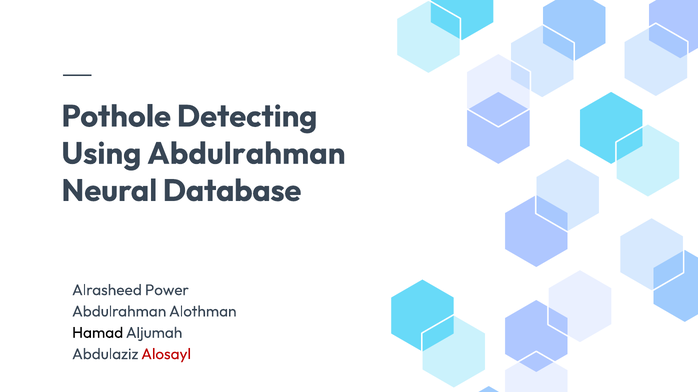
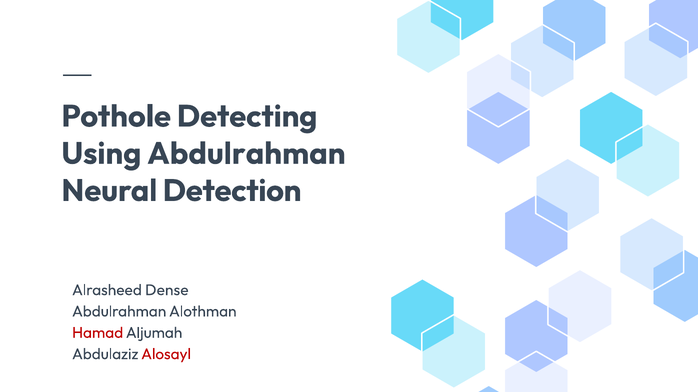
Database: Database -> Detection (232, 191)
Power: Power -> Dense (167, 290)
Hamad colour: black -> red (98, 333)
